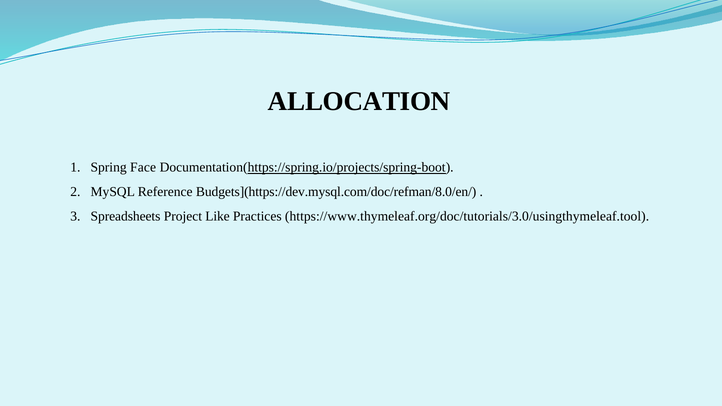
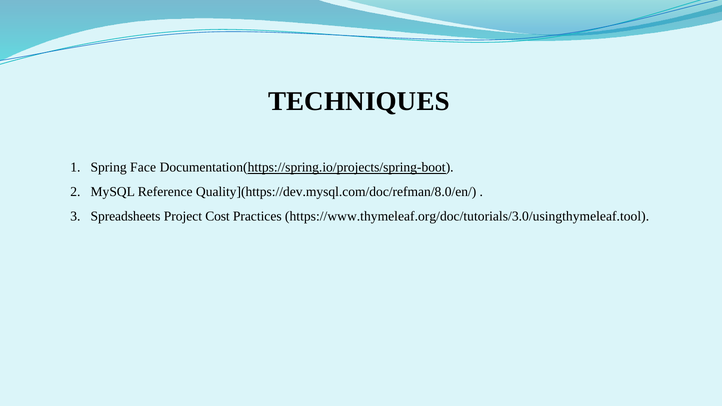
ALLOCATION: ALLOCATION -> TECHNIQUES (359, 101)
Budgets](https://dev.mysql.com/doc/refman/8.0/en/: Budgets](https://dev.mysql.com/doc/refman/8.0/en/ -> Quality](https://dev.mysql.com/doc/refman/8.0/en/ (336, 192)
Like: Like -> Cost (218, 216)
